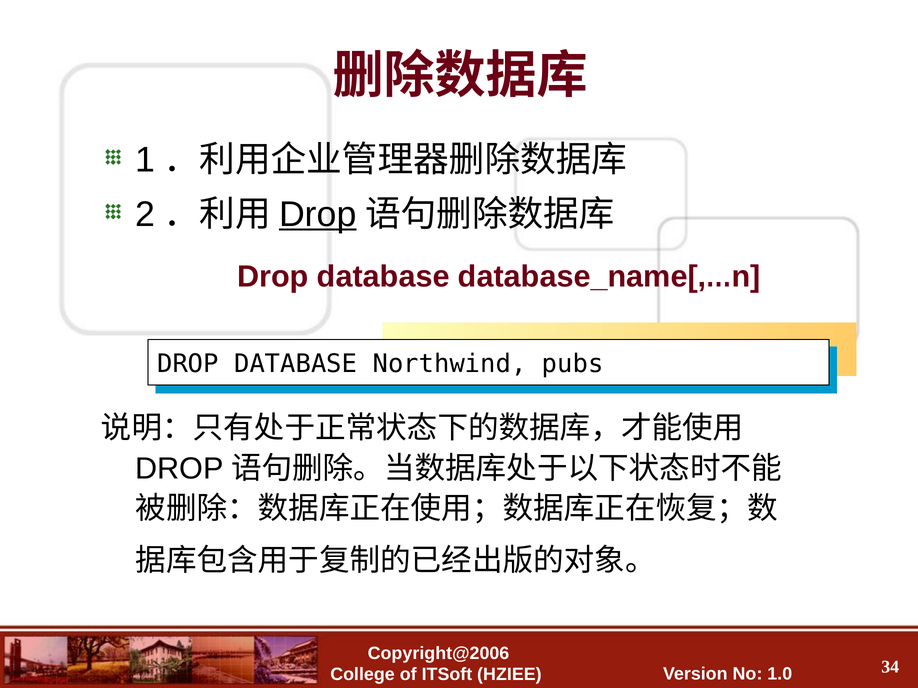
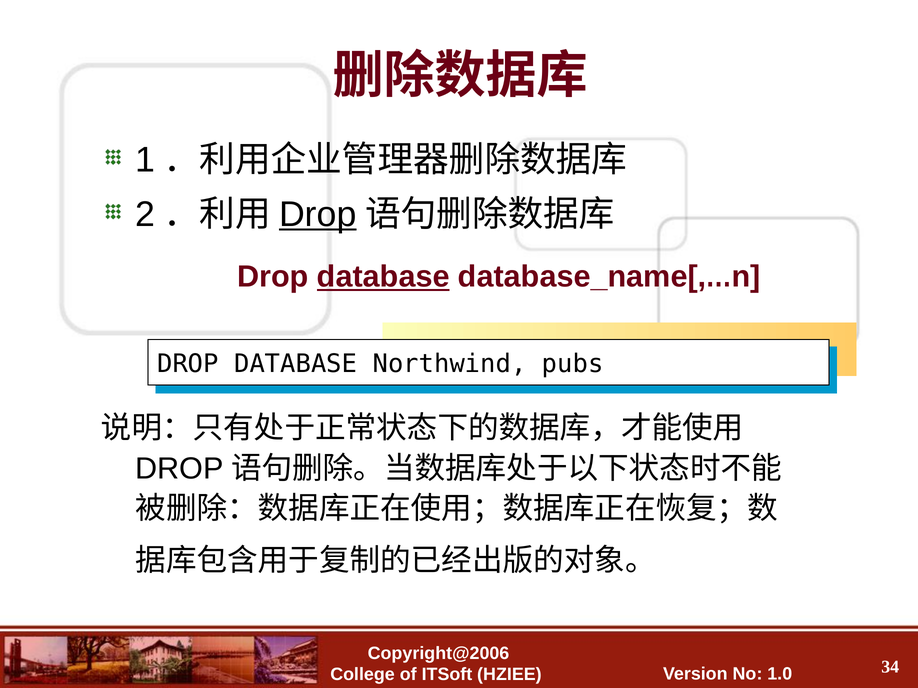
database underline: none -> present (383, 277)
